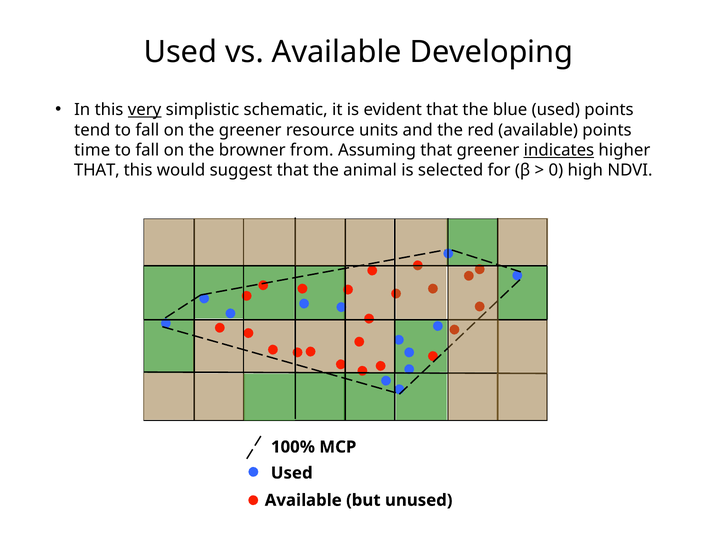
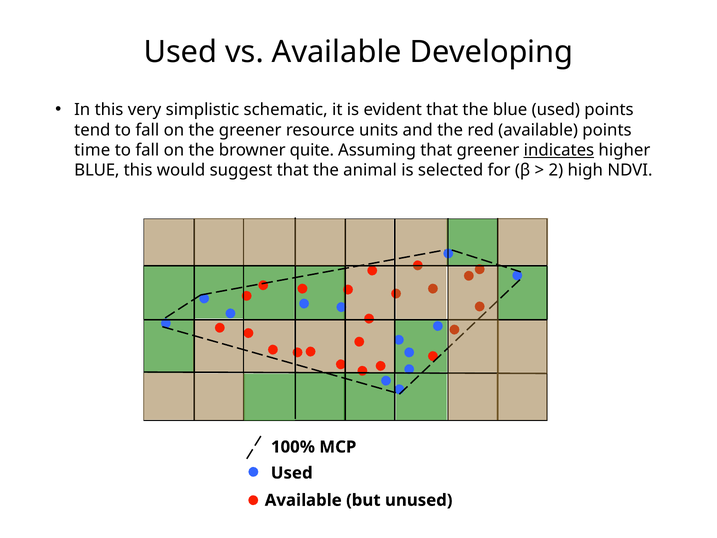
very underline: present -> none (145, 110)
from: from -> quite (312, 150)
THAT: THAT -> BLUE (97, 170)
0: 0 -> 2 (556, 170)
